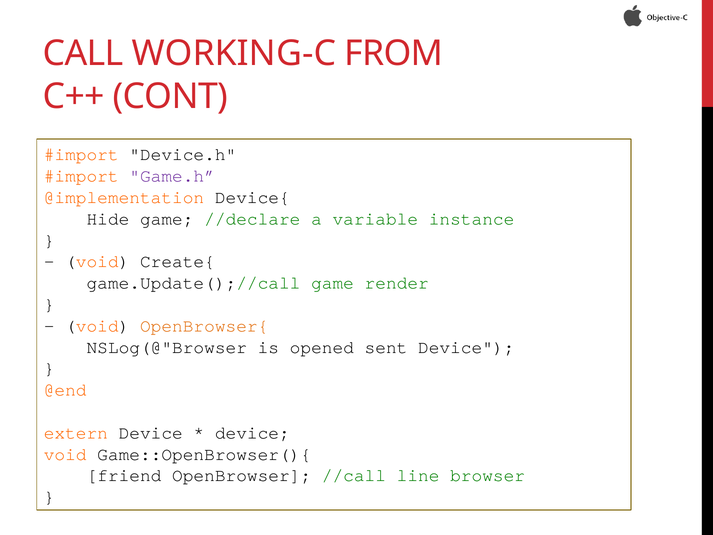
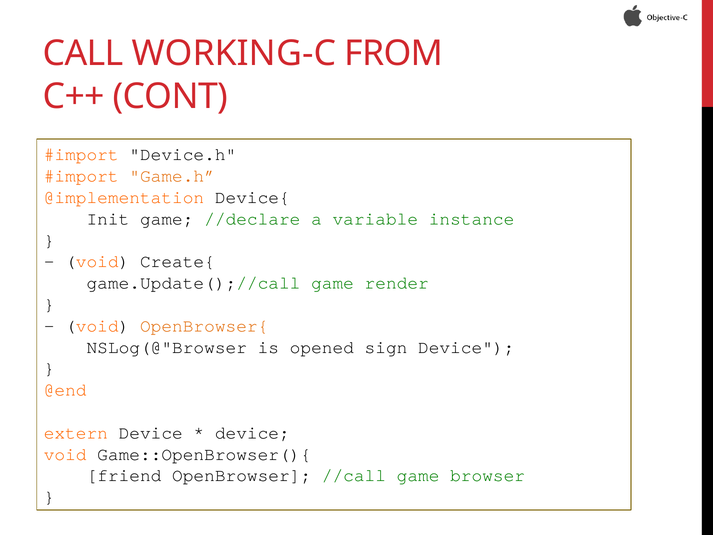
Game.h colour: purple -> orange (172, 176)
Hide: Hide -> Init (108, 219)
sent: sent -> sign (386, 347)
//call line: line -> game (418, 475)
